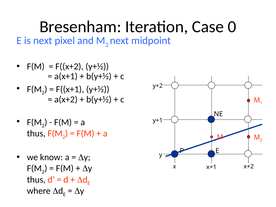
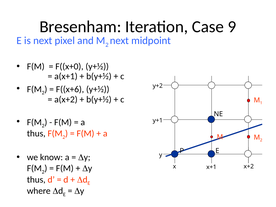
0: 0 -> 9 (232, 27)
F((x+2: F((x+2 -> F((x+0 (69, 66)
F((x+1: F((x+1 -> F((x+6 (70, 89)
